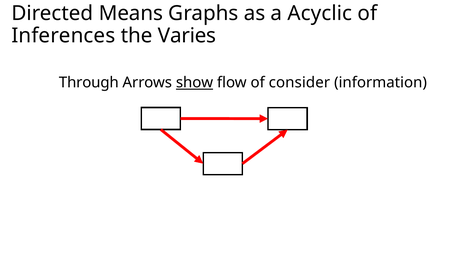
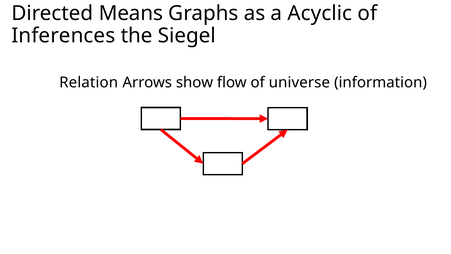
Varies: Varies -> Siegel (187, 36)
Through: Through -> Relation (89, 83)
show underline: present -> none (195, 83)
consider: consider -> universe (299, 83)
